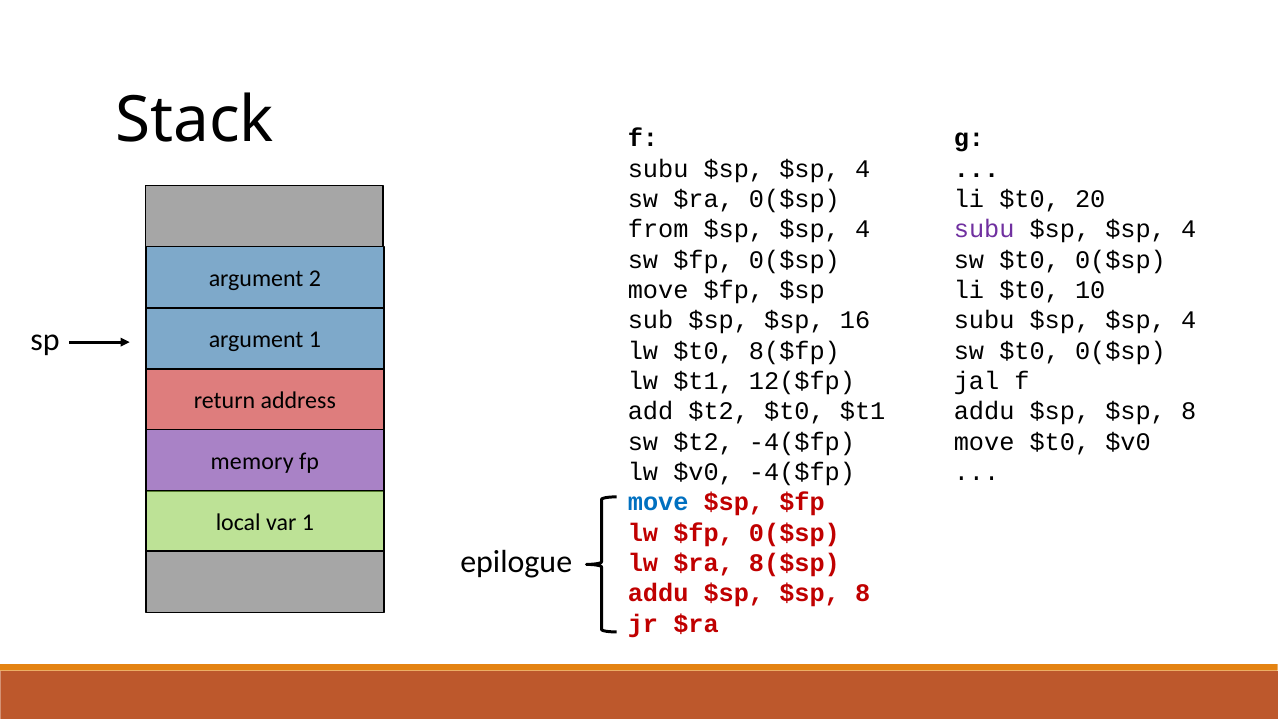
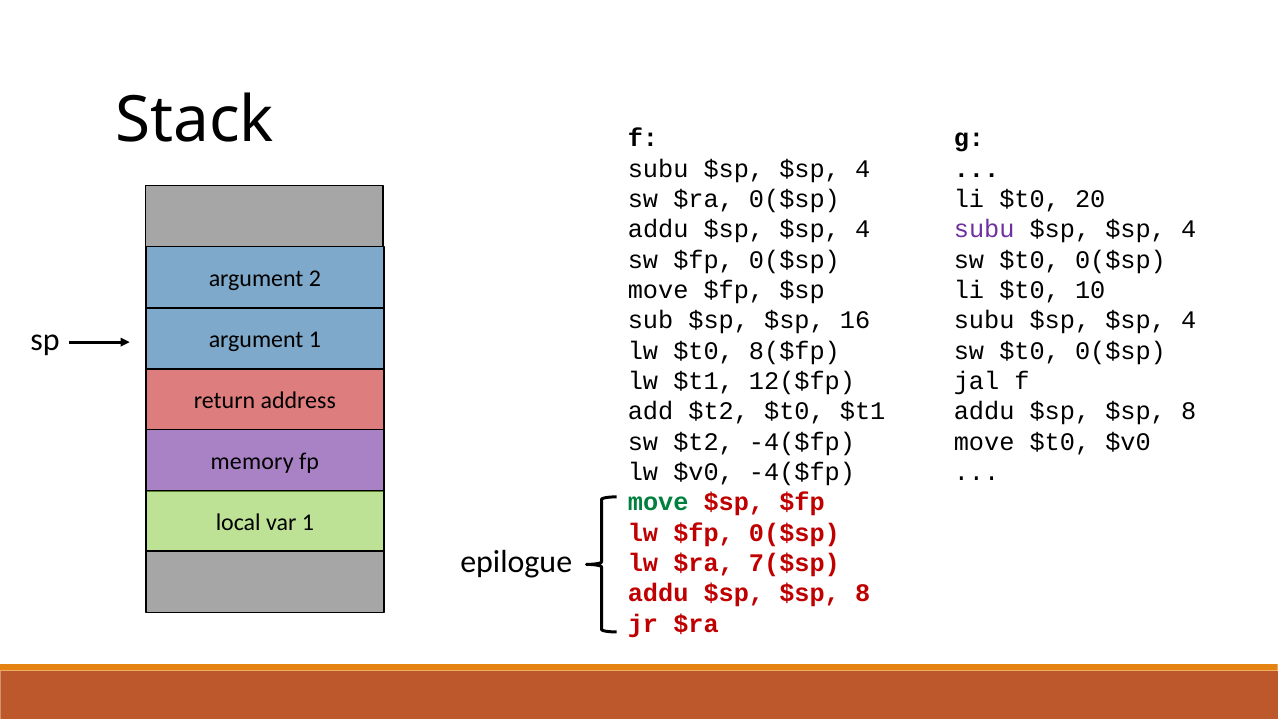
from: from -> addu (658, 229)
move colour: blue -> green (658, 502)
8($sp: 8($sp -> 7($sp (794, 563)
